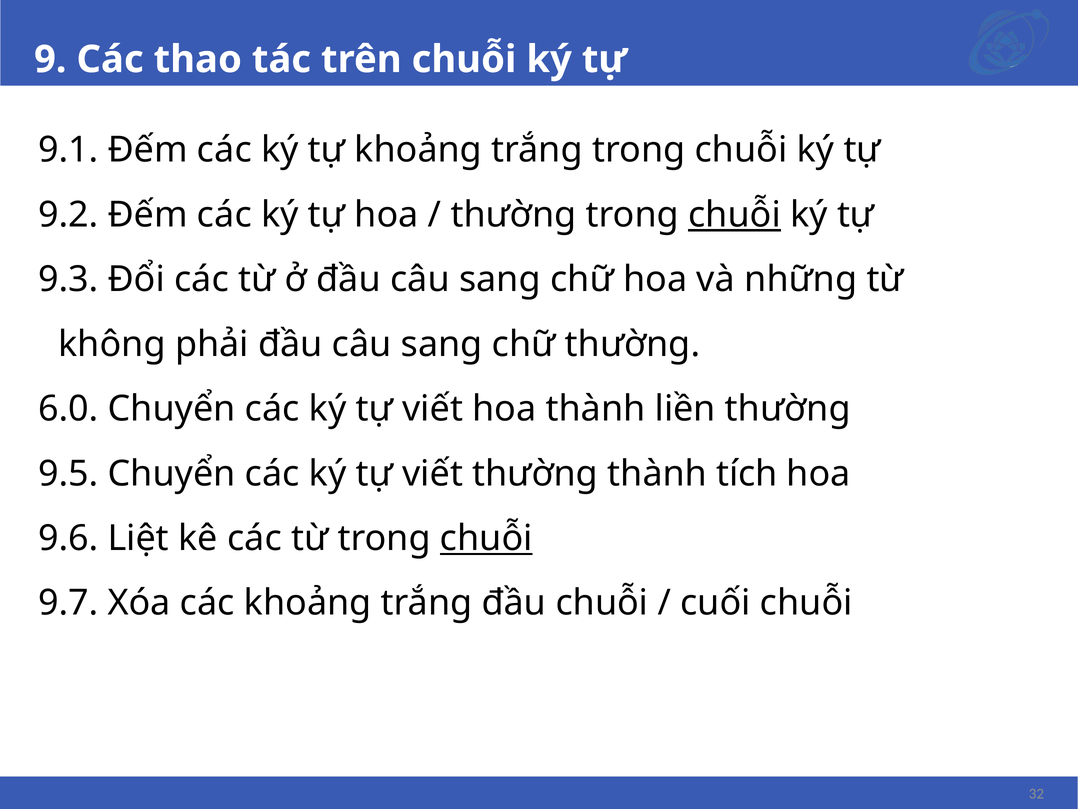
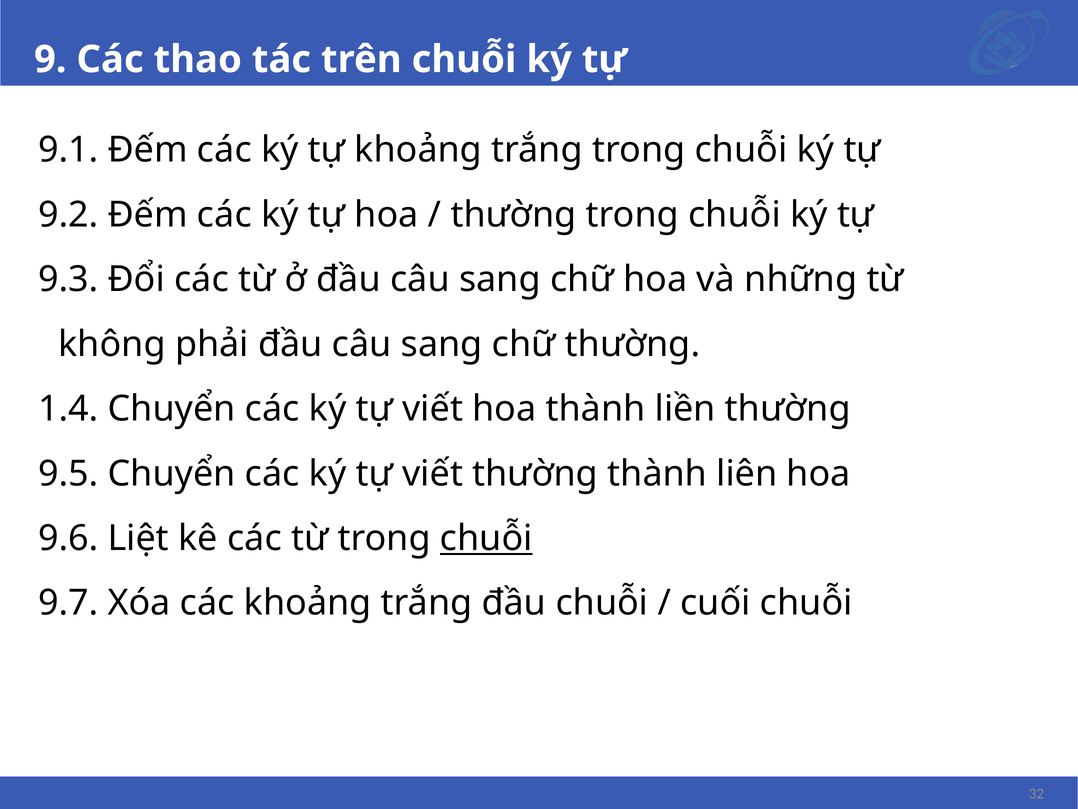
chuỗi underline: present -> none (734, 215)
6.0: 6.0 -> 1.4 (68, 409)
tích: tích -> liên (747, 473)
